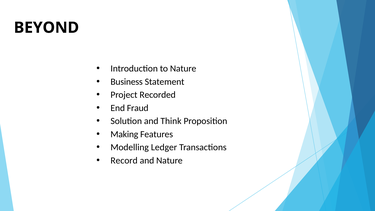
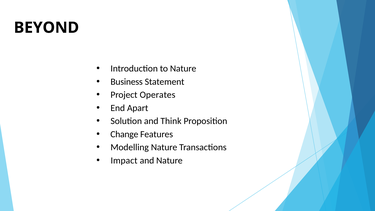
Recorded: Recorded -> Operates (158, 95)
Fraud: Fraud -> Apart (138, 108)
Making: Making -> Change (124, 134)
Modelling Ledger: Ledger -> Nature (164, 147)
Record: Record -> Impact (124, 160)
